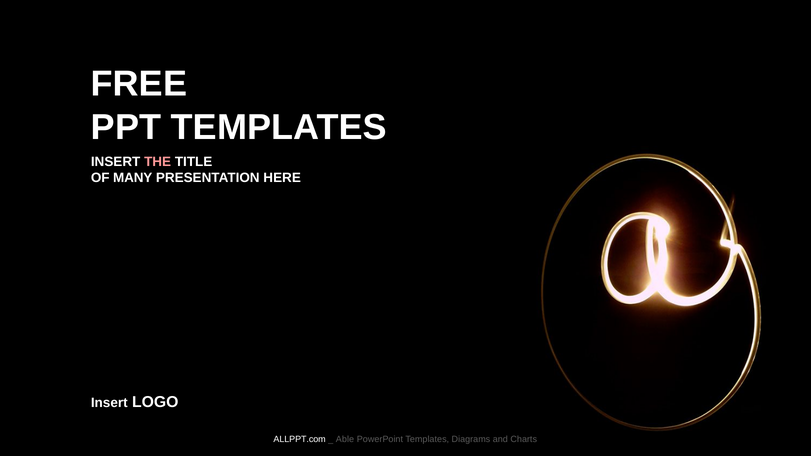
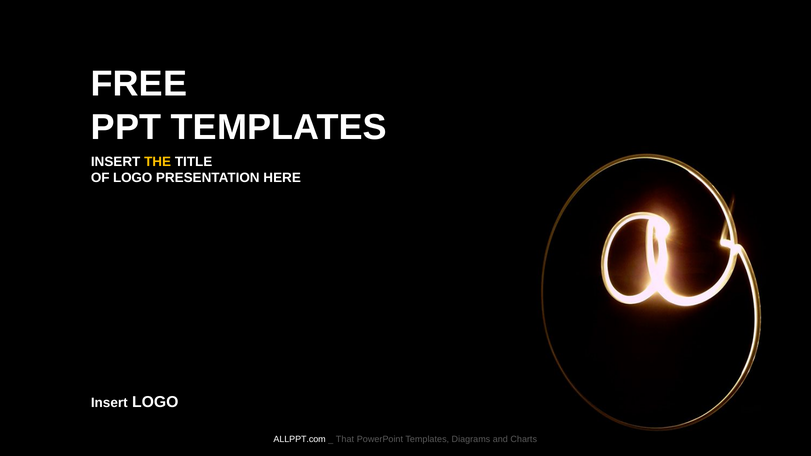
THE colour: pink -> yellow (158, 162)
OF MANY: MANY -> LOGO (133, 178)
Able: Able -> That (345, 440)
